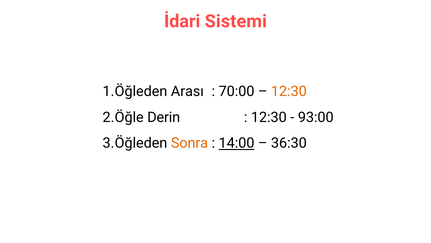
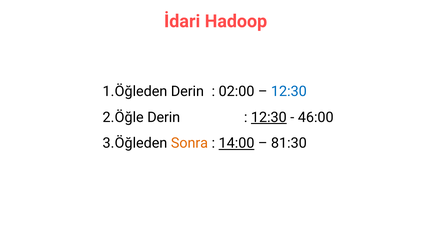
Sistemi: Sistemi -> Hadoop (236, 21)
Arası: Arası -> Derin (187, 91)
70:00: 70:00 -> 02:00 (237, 91)
12:30 colour: orange -> blue (289, 91)
12:30 underline: none -> present (269, 117)
93:00: 93:00 -> 46:00 (316, 117)
36:30: 36:30 -> 81:30 (289, 143)
